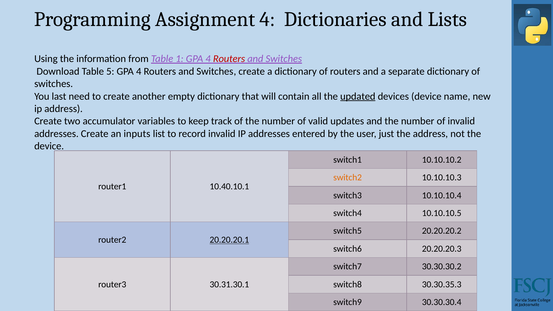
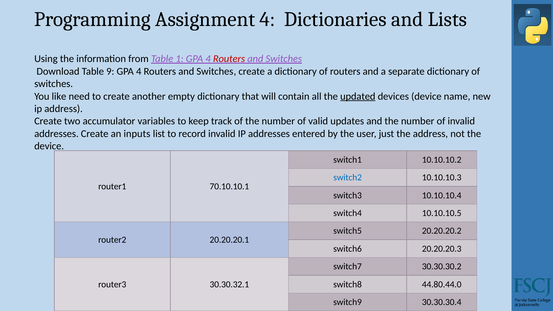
5: 5 -> 9 (110, 71)
last: last -> like (59, 96)
switch2 colour: orange -> blue (348, 178)
10.40.10.1: 10.40.10.1 -> 70.10.10.1 (229, 186)
20.20.20.1 underline: present -> none (229, 240)
30.31.30.1: 30.31.30.1 -> 30.30.32.1 (229, 284)
30.30.35.3: 30.30.35.3 -> 44.80.44.0 (442, 284)
